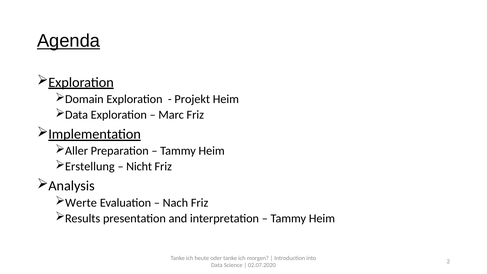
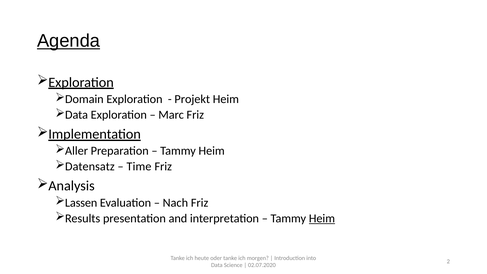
Erstellung: Erstellung -> Datensatz (90, 167)
Nicht: Nicht -> Time (139, 167)
Werte: Werte -> Lassen (81, 203)
Heim underline: none -> present (322, 218)
